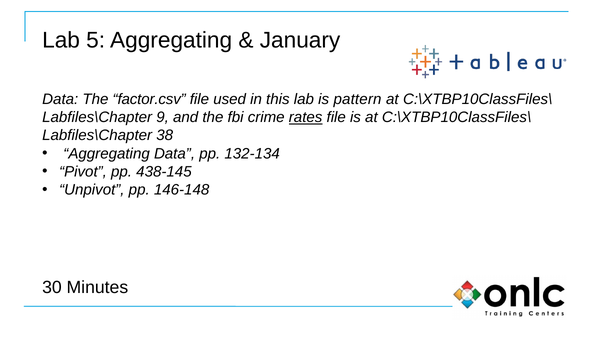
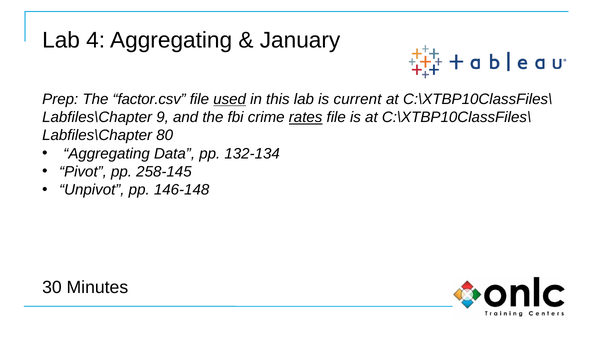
5: 5 -> 4 (96, 40)
Data: Data -> Prep (60, 99)
used underline: none -> present (230, 99)
pattern: pattern -> current (358, 99)
38: 38 -> 80 (165, 135)
438-145: 438-145 -> 258-145 (164, 172)
